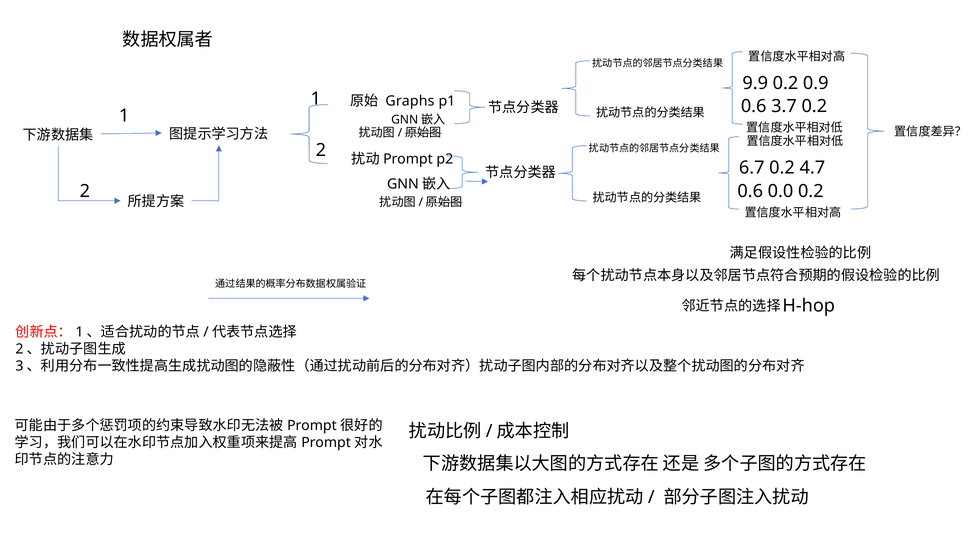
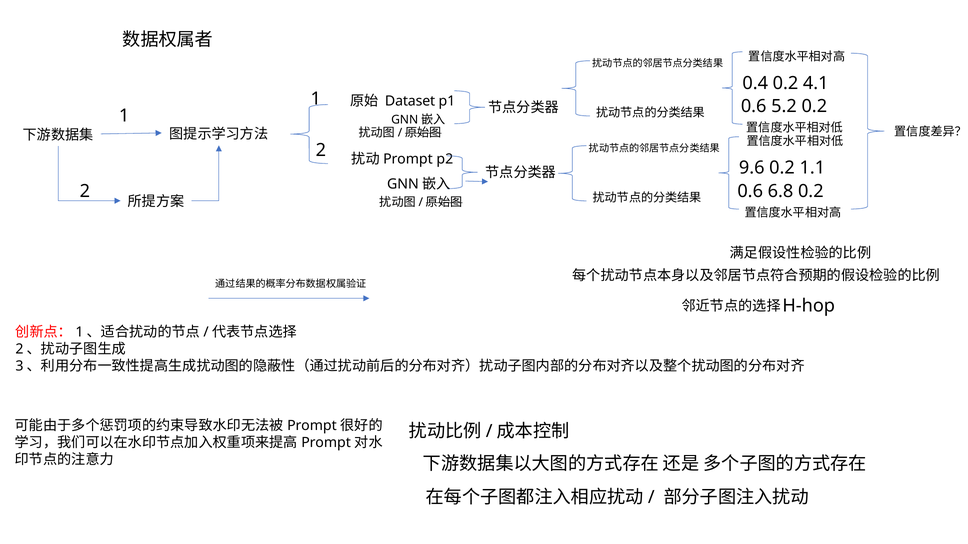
9.9: 9.9 -> 0.4 (755, 83)
0.9: 0.9 -> 4.1 (816, 83)
Graphs: Graphs -> Dataset (410, 101)
3.7: 3.7 -> 5.2 (784, 106)
6.7: 6.7 -> 9.6 (752, 168)
4.7: 4.7 -> 1.1 (812, 168)
0.0: 0.0 -> 6.8 (780, 191)
